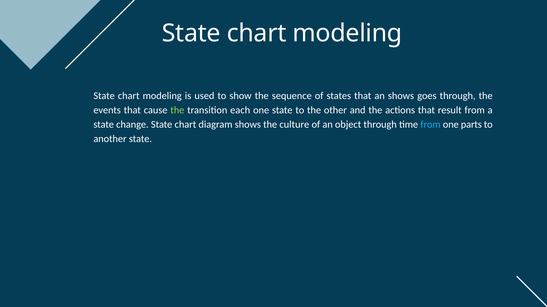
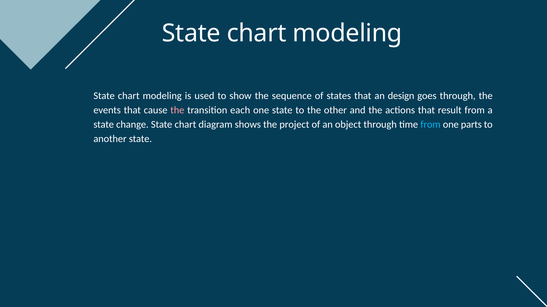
an shows: shows -> design (401, 96)
the colour: light green -> pink (177, 110)
culture: culture -> project (294, 125)
